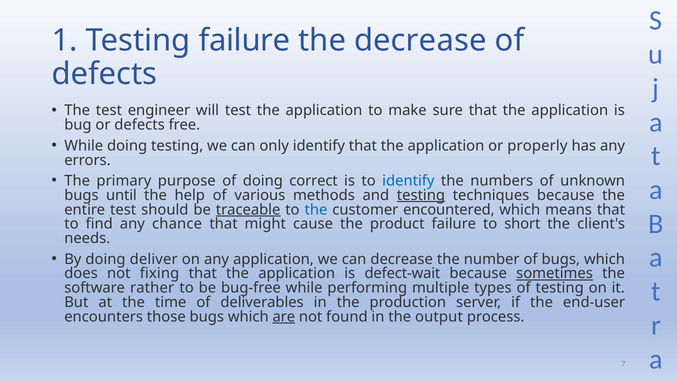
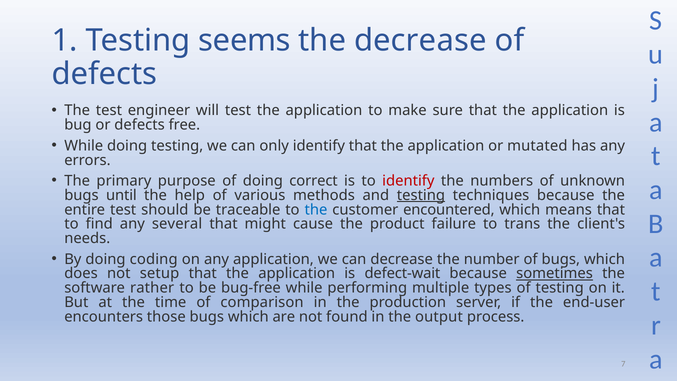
Testing failure: failure -> seems (245, 40)
properly: properly -> mutated (537, 146)
identify colour: blue -> red (408, 181)
traceable underline: present -> none (248, 210)
chance: chance -> several (177, 224)
short: short -> trans (522, 224)
deliver: deliver -> coding (154, 259)
fixing: fixing -> setup (160, 273)
deliverables: deliverables -> comparison (262, 302)
are underline: present -> none (284, 317)
